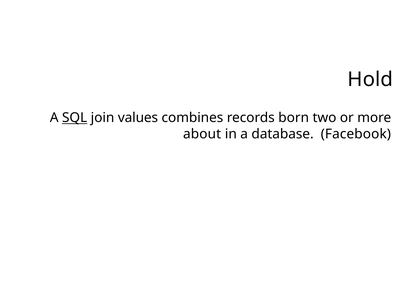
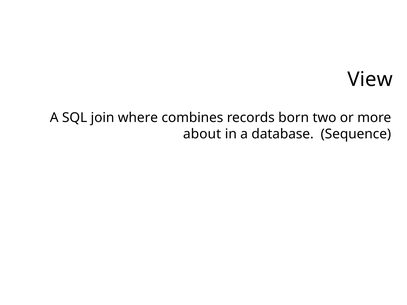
Hold: Hold -> View (370, 79)
SQL underline: present -> none (75, 118)
values: values -> where (138, 118)
Facebook: Facebook -> Sequence (356, 134)
